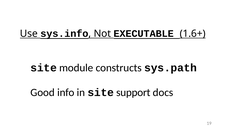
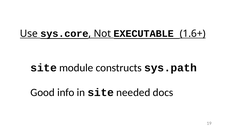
sys.info: sys.info -> sys.core (64, 34)
support: support -> needed (133, 92)
